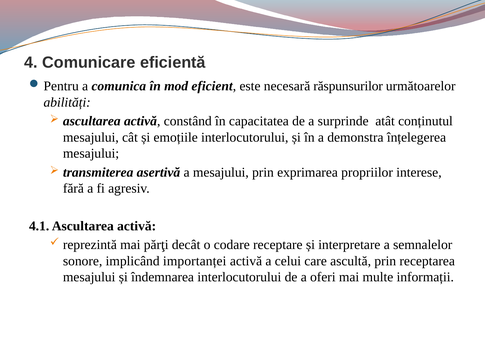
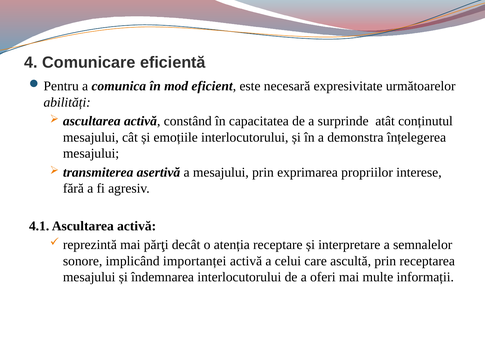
răspunsurilor: răspunsurilor -> expresivitate (348, 86)
codare: codare -> atenția (232, 245)
